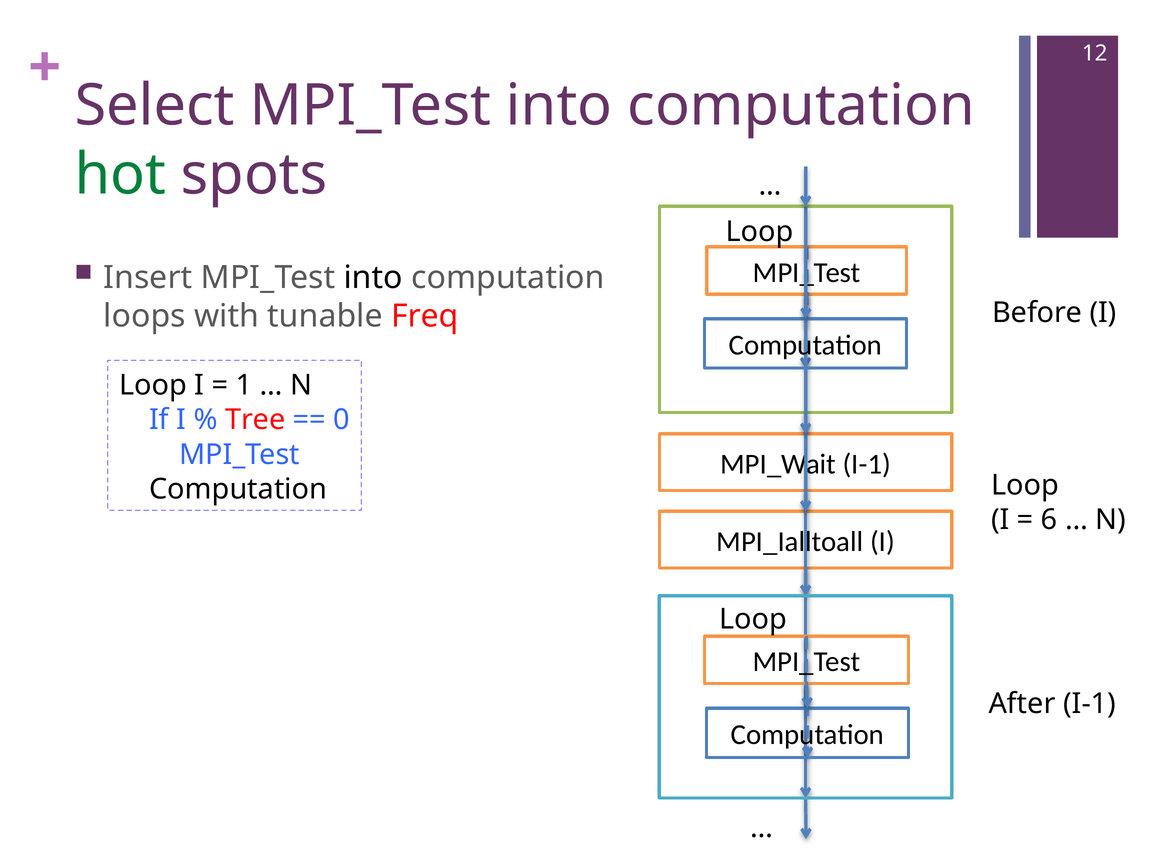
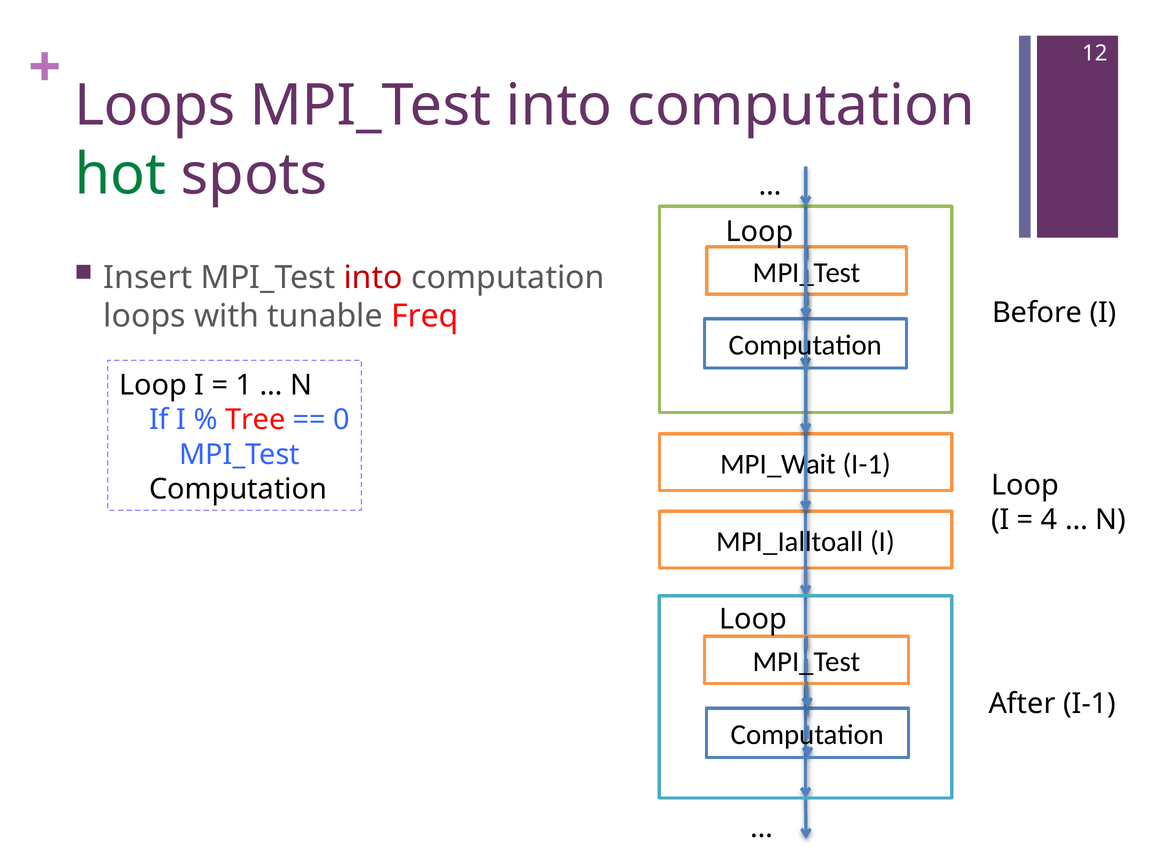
Select: Select -> Loops (155, 106)
into colour: black -> red (373, 278)
6: 6 -> 4 (1049, 520)
